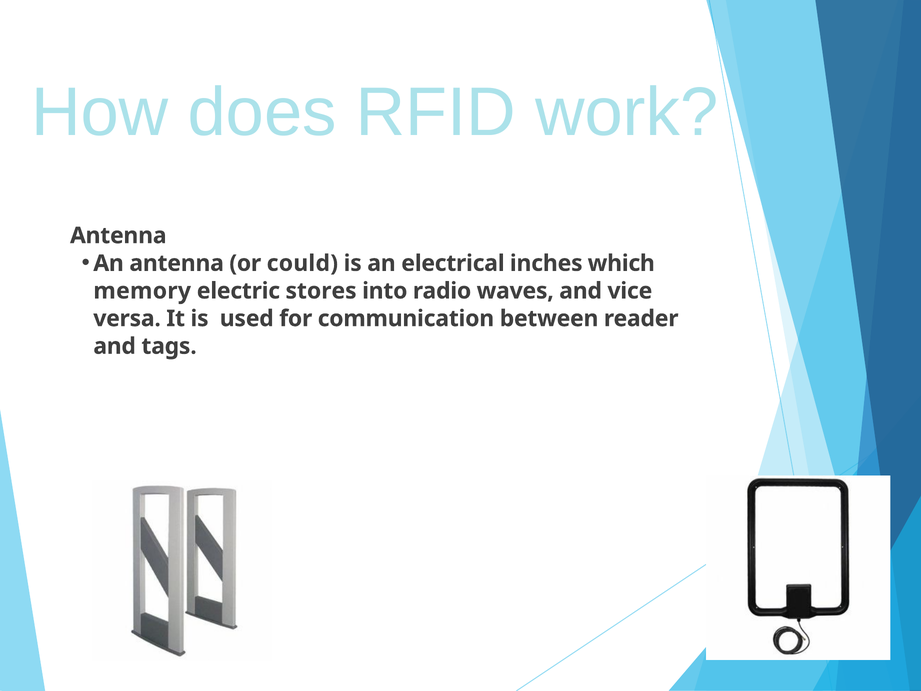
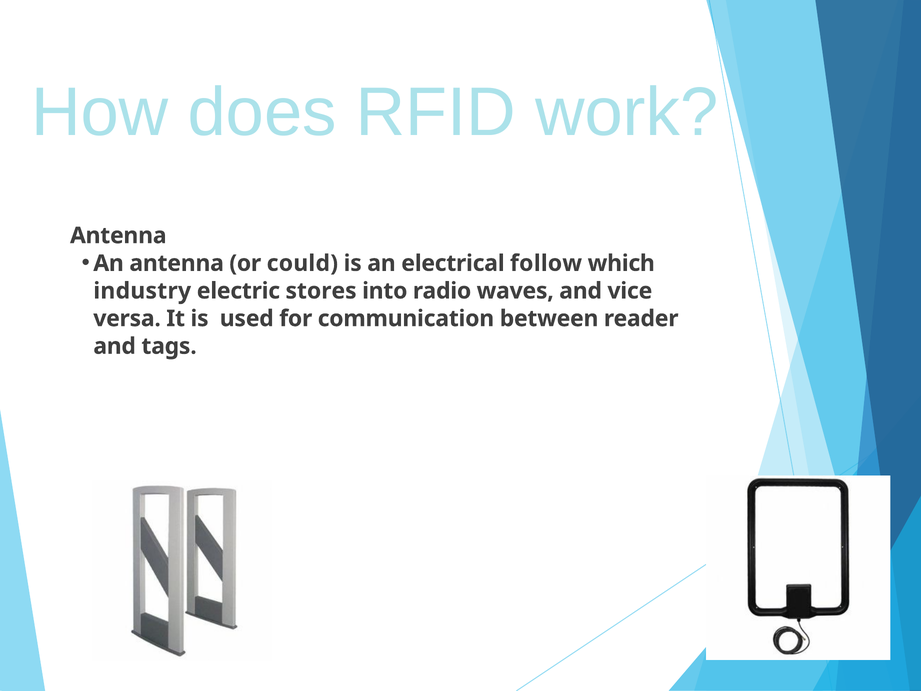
inches: inches -> follow (546, 263)
memory: memory -> industry (142, 291)
